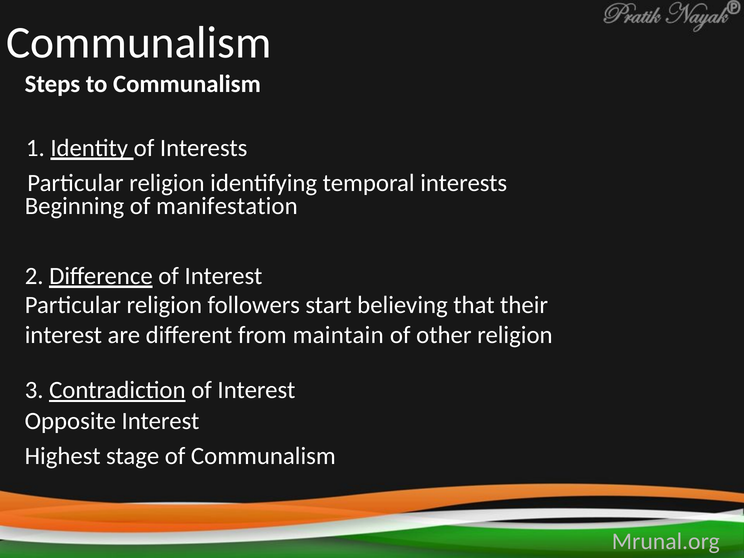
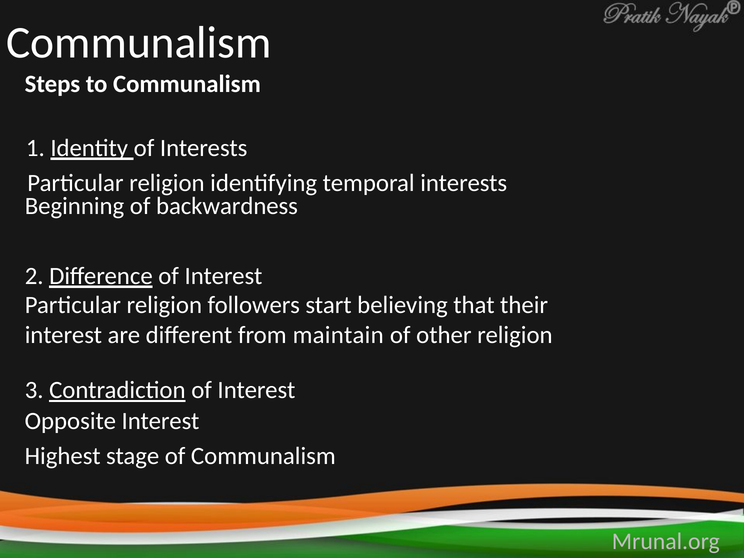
manifestation: manifestation -> backwardness (227, 206)
